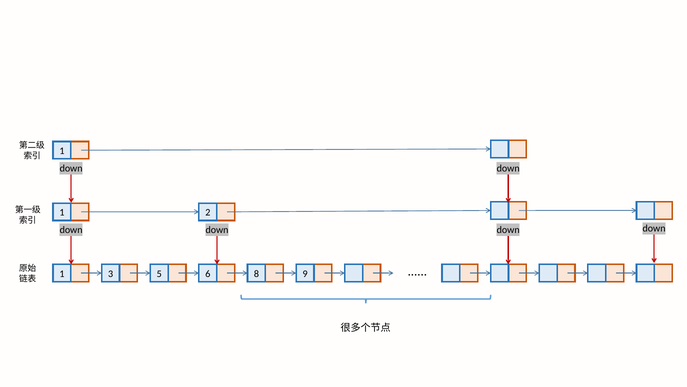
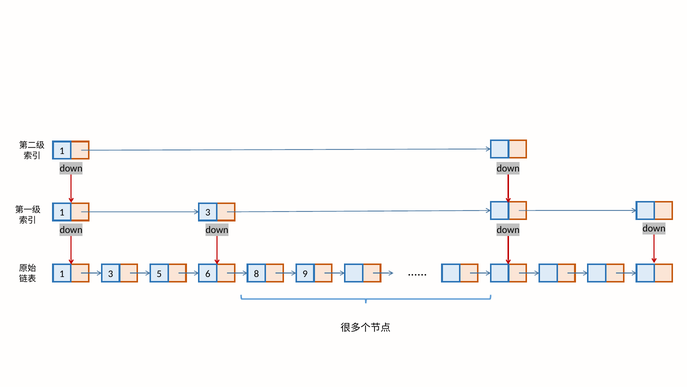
1 2: 2 -> 3 (208, 212)
